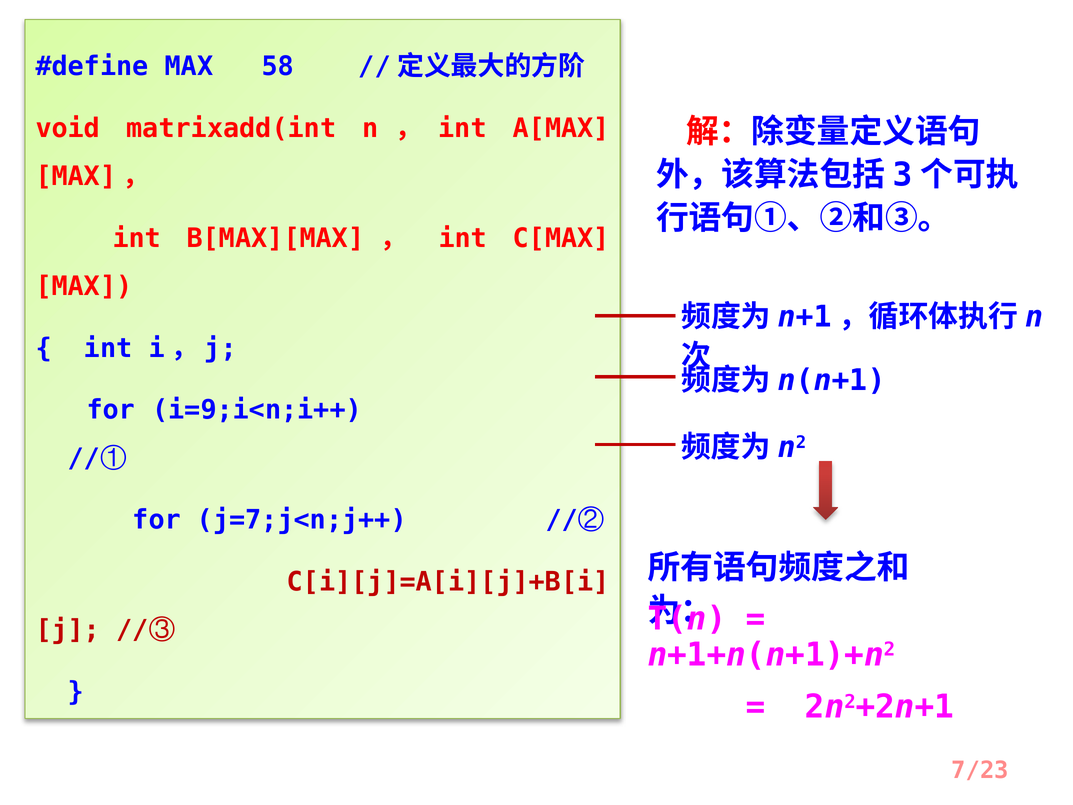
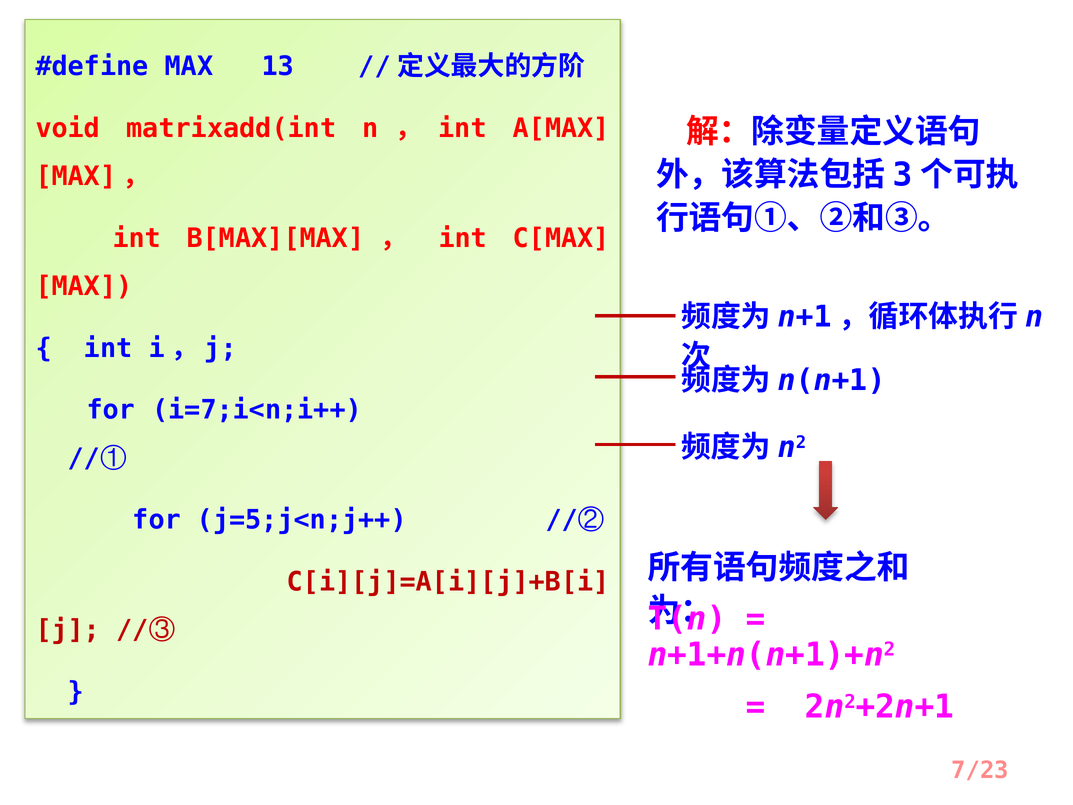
58: 58 -> 13 (278, 66)
i=9;i<n;i++: i=9;i<n;i++ -> i=7;i<n;i++ (257, 410)
j=7;j<n;j++: j=7;j<n;j++ -> j=5;j<n;j++ (302, 520)
